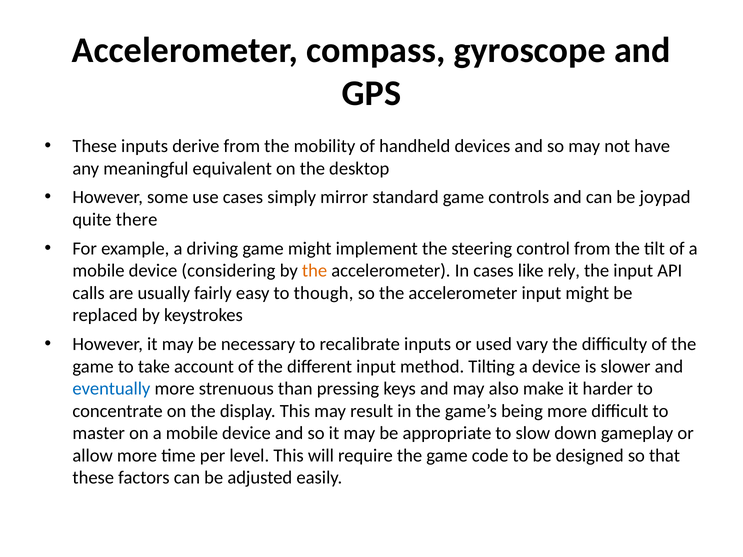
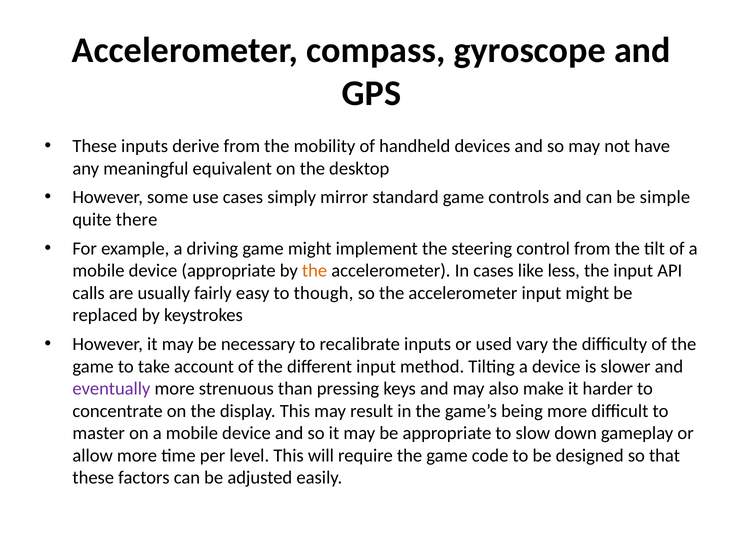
joypad: joypad -> simple (665, 197)
device considering: considering -> appropriate (229, 271)
rely: rely -> less (564, 271)
eventually colour: blue -> purple (111, 389)
